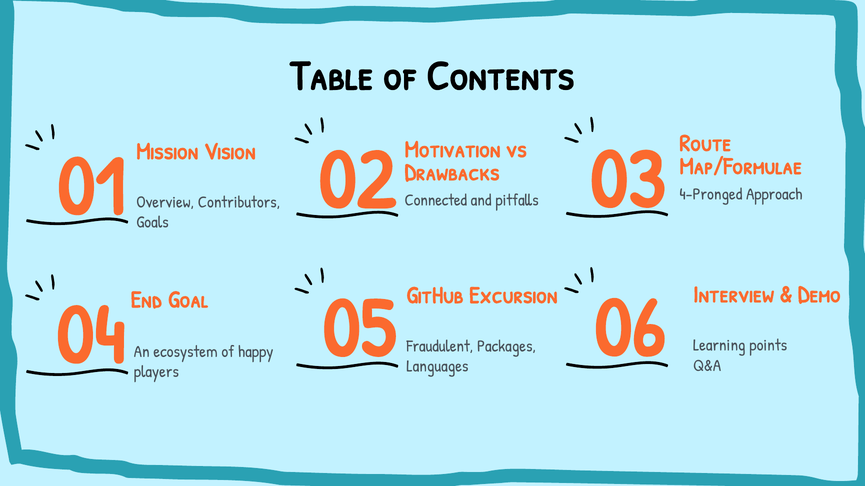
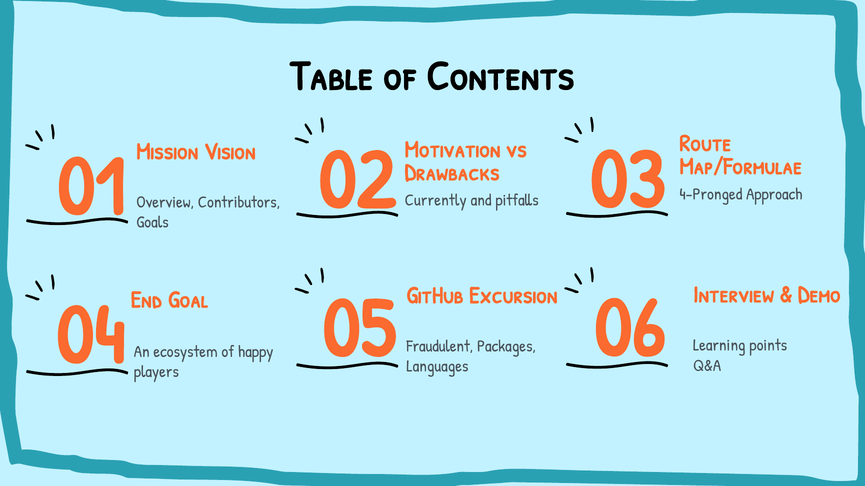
Connected: Connected -> Currently (436, 200)
